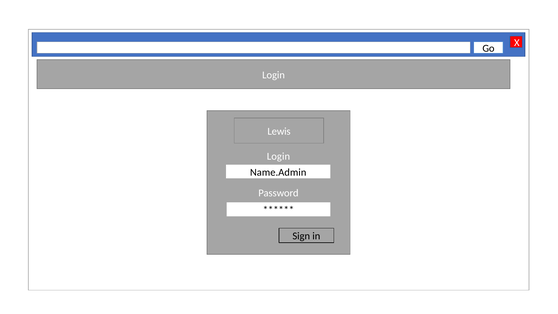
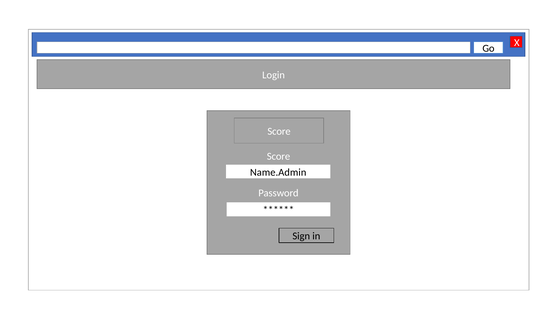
Lewis: Lewis -> Score (279, 131)
Login: Login -> Score (279, 156)
